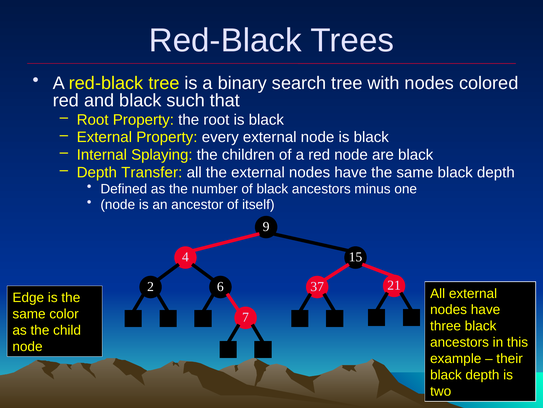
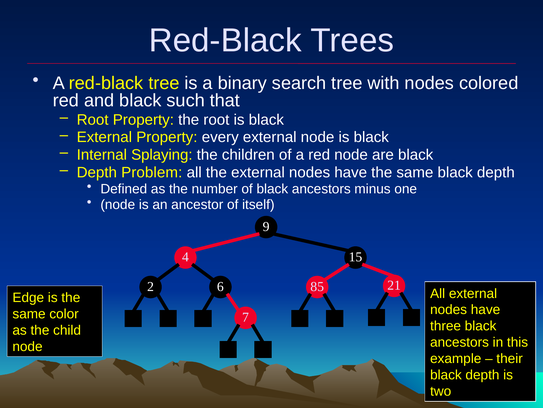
Transfer: Transfer -> Problem (152, 172)
37: 37 -> 85 (317, 286)
